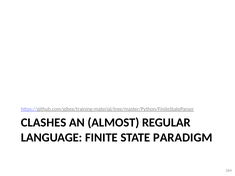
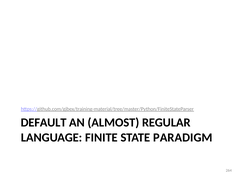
CLASHES: CLASHES -> DEFAULT (44, 123)
